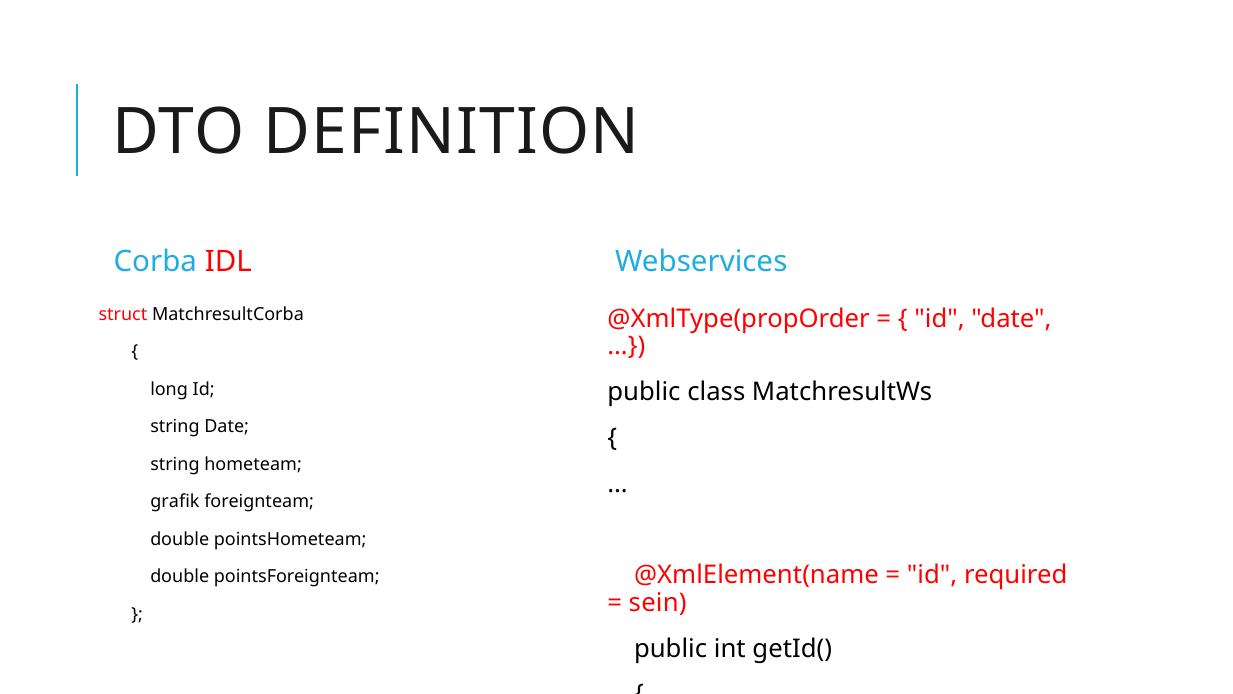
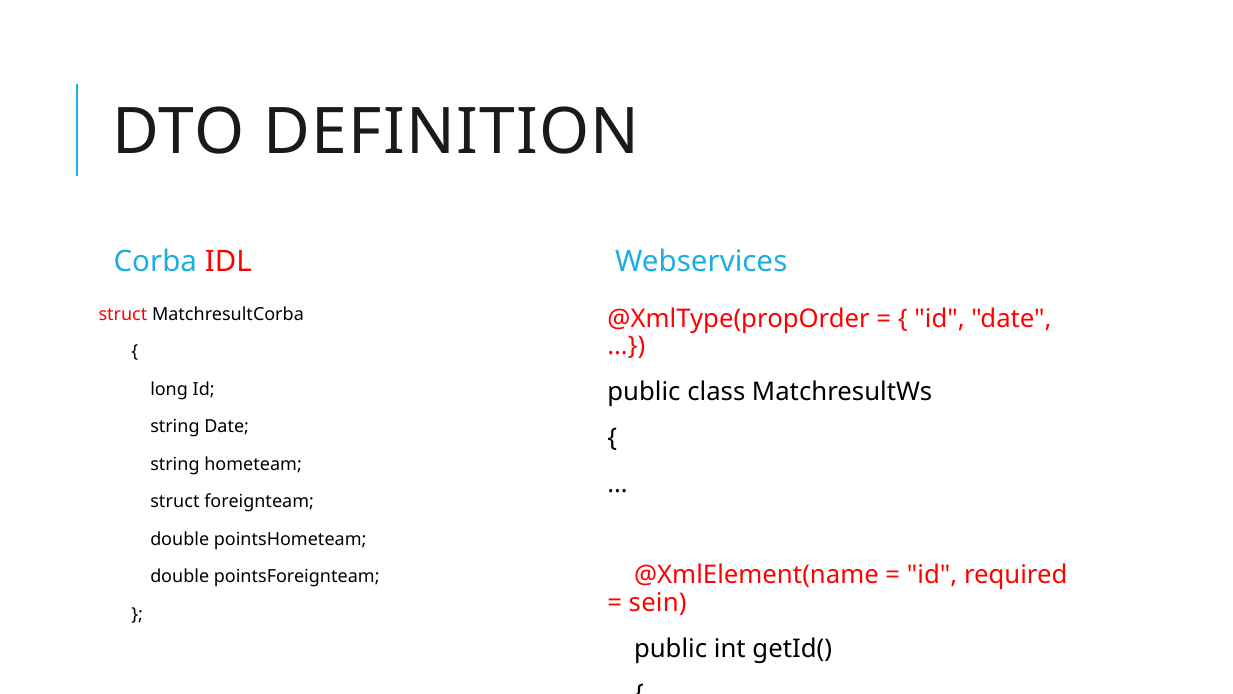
grafik: grafik -> struct (175, 502)
